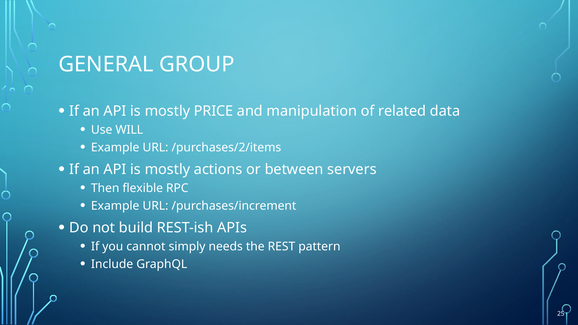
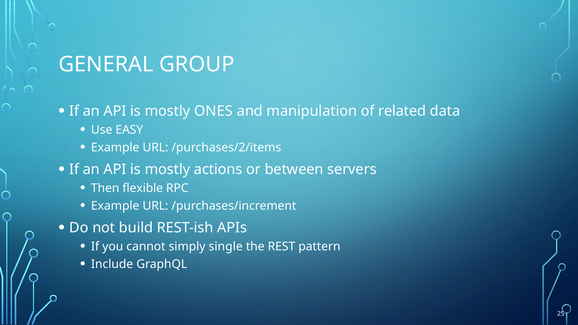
PRICE: PRICE -> ONES (213, 111)
WILL: WILL -> EASY (129, 130)
needs: needs -> single (226, 247)
